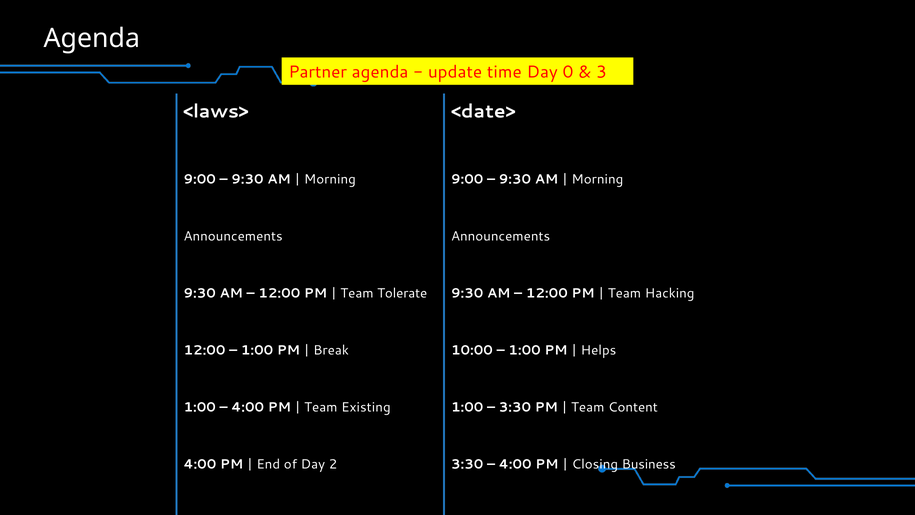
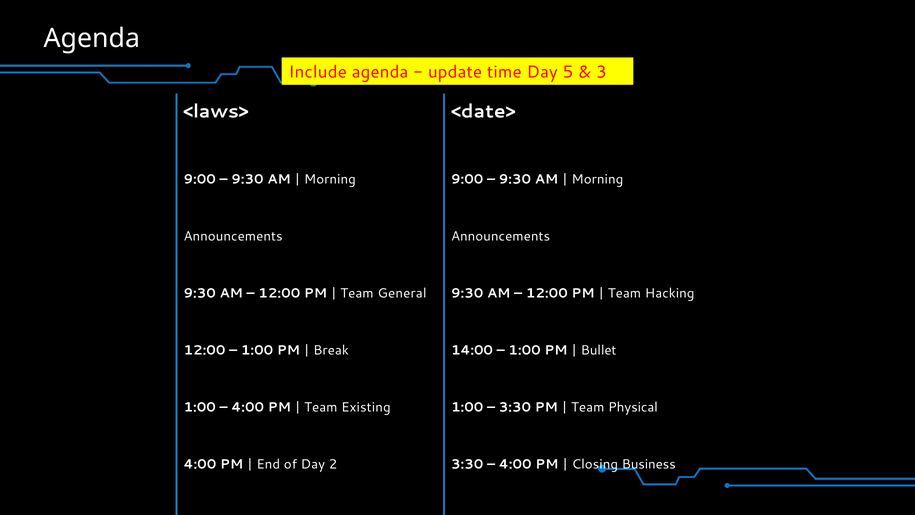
Partner: Partner -> Include (318, 72)
0: 0 -> 5 (568, 72)
Tolerate: Tolerate -> General (402, 293)
10:00: 10:00 -> 14:00 (472, 350)
Helps: Helps -> Bullet (599, 350)
Content: Content -> Physical (633, 407)
